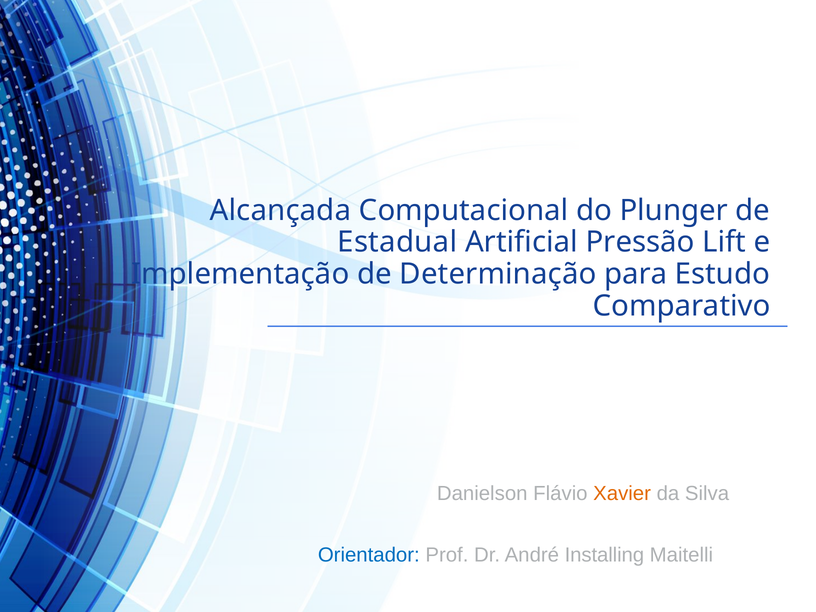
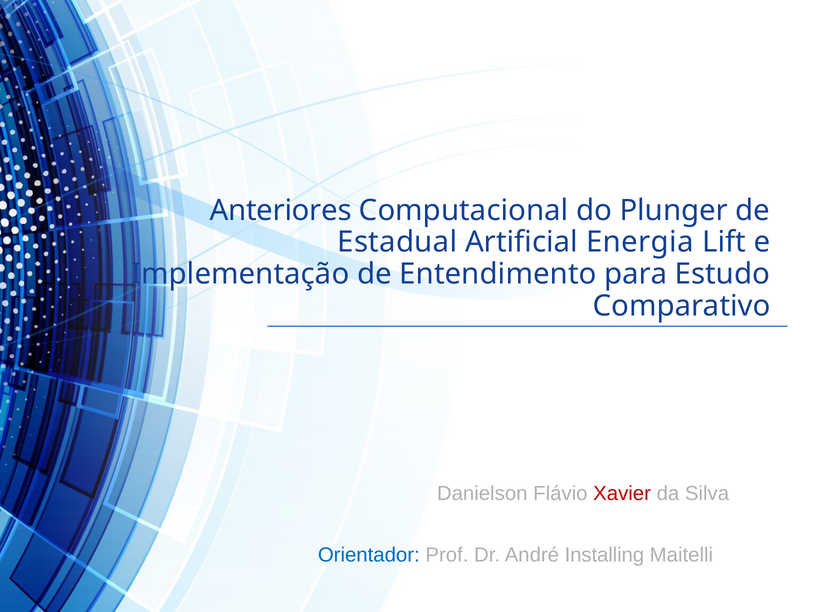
Alcançada: Alcançada -> Anteriores (281, 210)
Pressão: Pressão -> Energia (640, 242)
Determinação: Determinação -> Entendimento (498, 274)
Xavier colour: orange -> red (622, 493)
